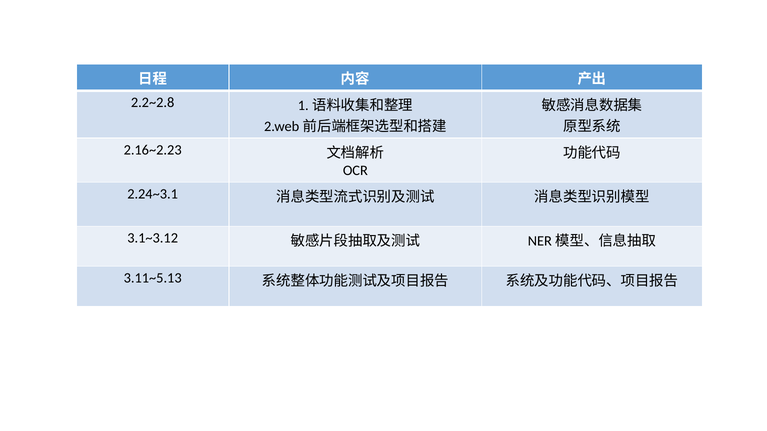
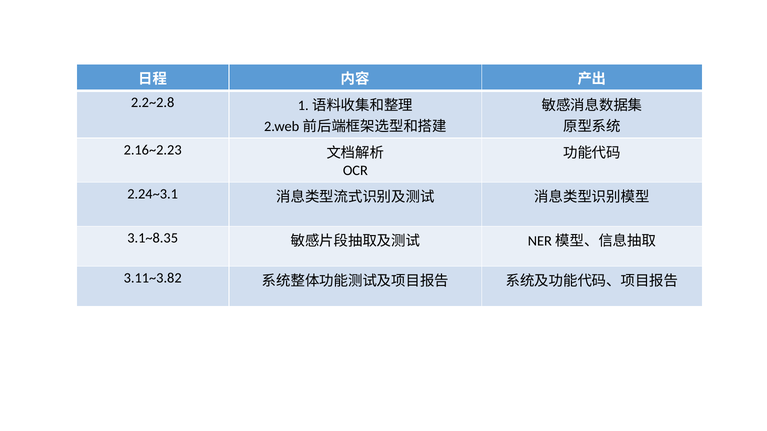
3.1~3.12: 3.1~3.12 -> 3.1~8.35 (153, 238)
3.11~5.13: 3.11~5.13 -> 3.11~3.82 (153, 278)
